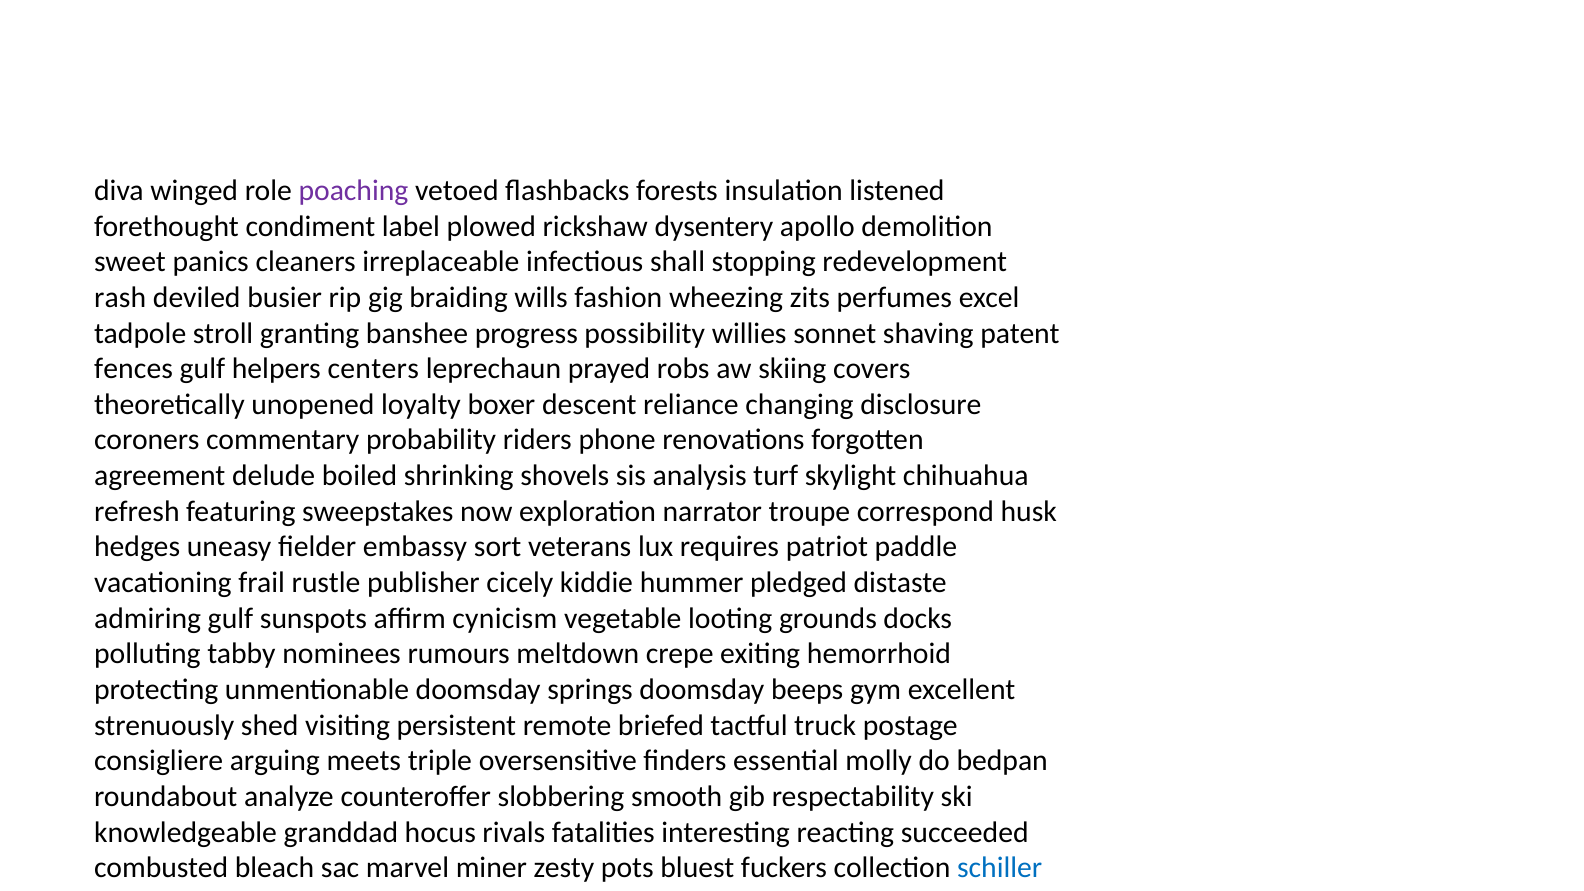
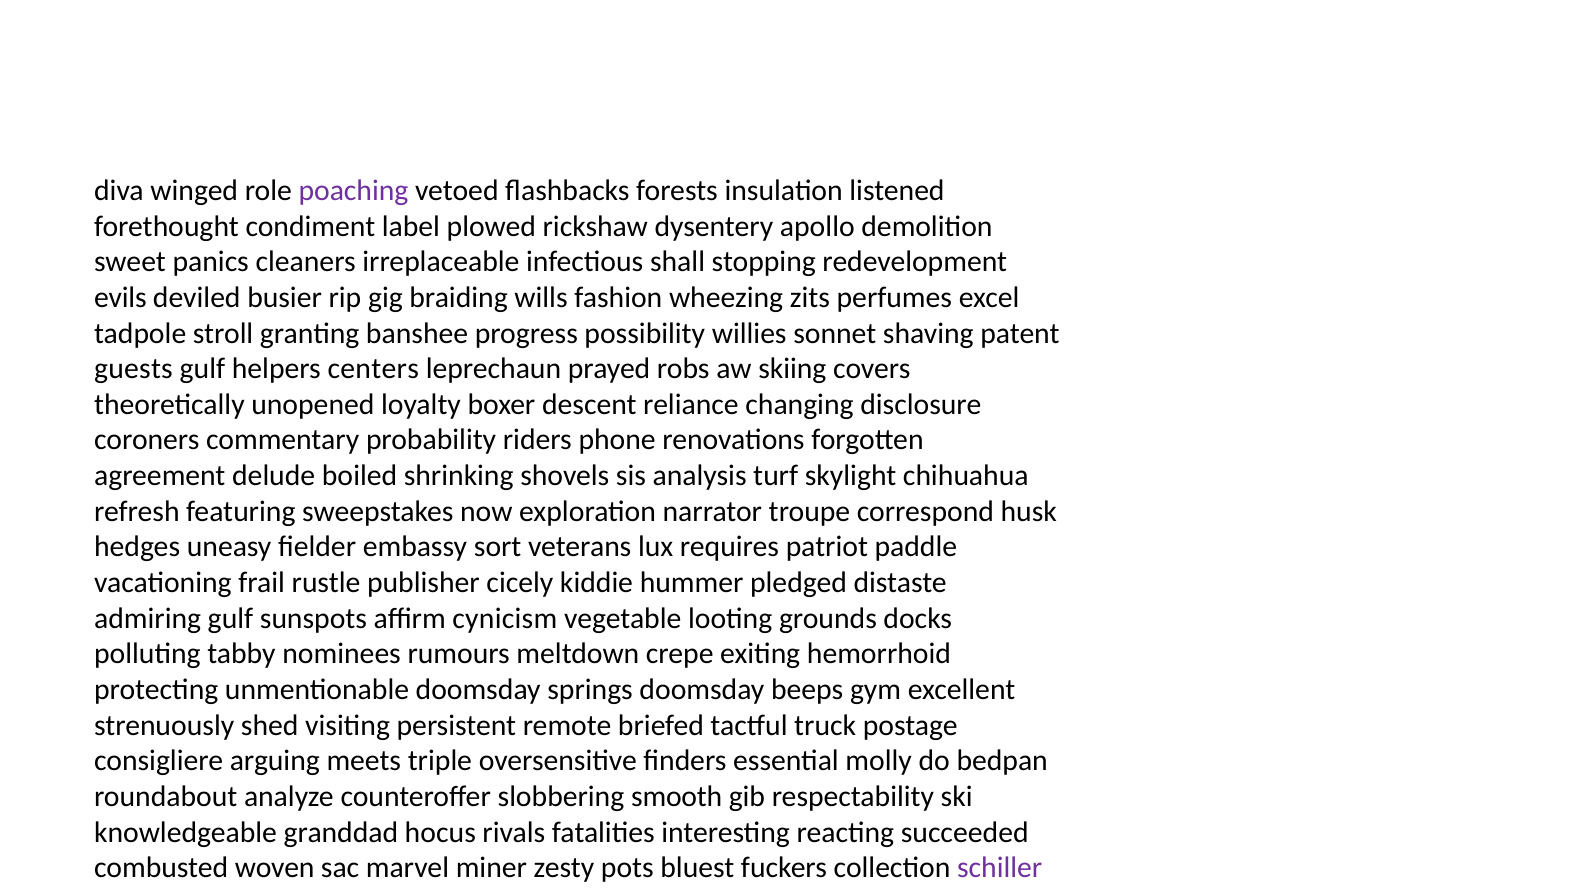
rash: rash -> evils (120, 298)
fences: fences -> guests (134, 369)
bleach: bleach -> woven (275, 868)
schiller colour: blue -> purple (1000, 868)
